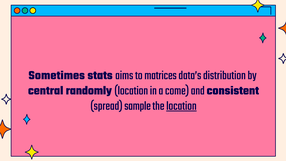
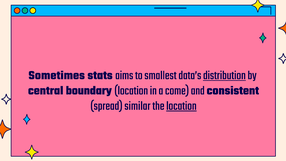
matrices: matrices -> smallest (160, 75)
distribution underline: none -> present (224, 75)
randomly: randomly -> boundary (89, 90)
sample: sample -> similar (137, 105)
